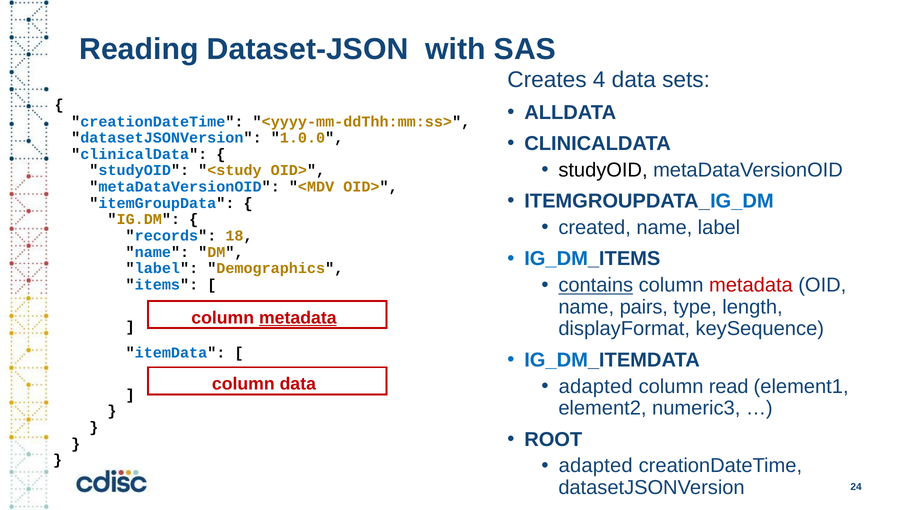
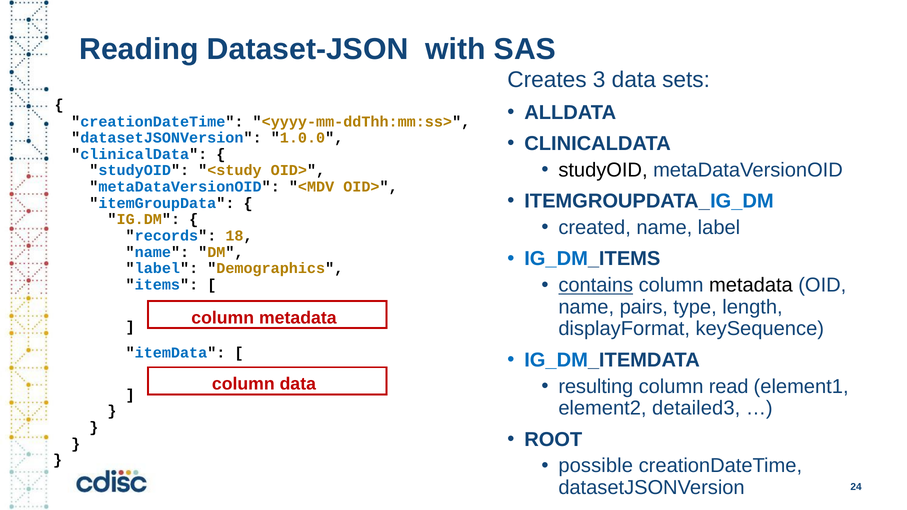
4: 4 -> 3 (599, 80)
metadata colour: red -> black (751, 285)
metadata underline: present -> none (298, 318)
adapted: adapted -> resulting (596, 387)
numeric3: numeric3 -> detailed3 (696, 408)
adapted: adapted -> possible (596, 466)
